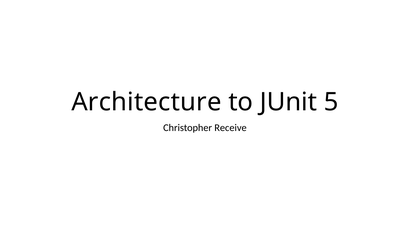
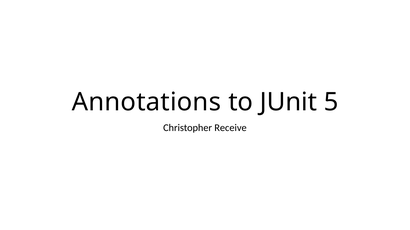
Architecture: Architecture -> Annotations (146, 102)
